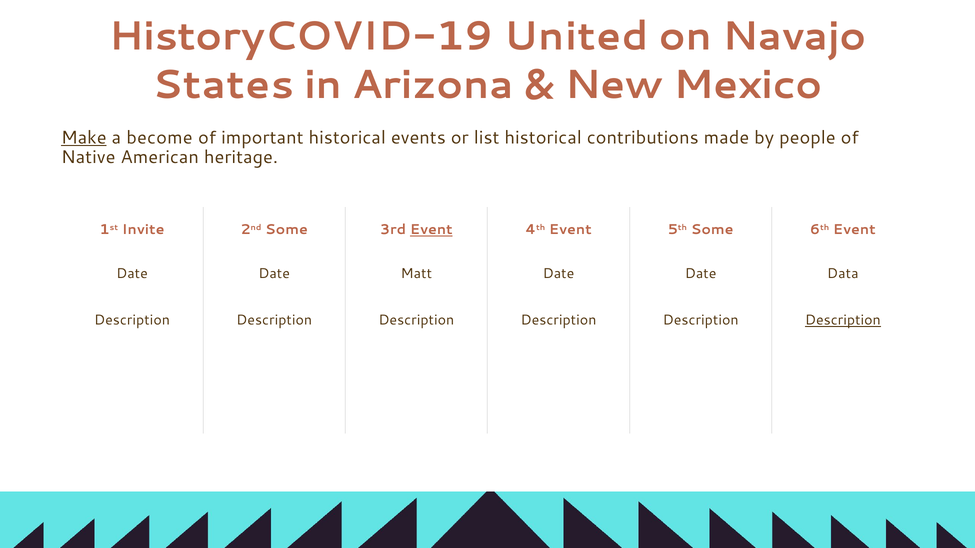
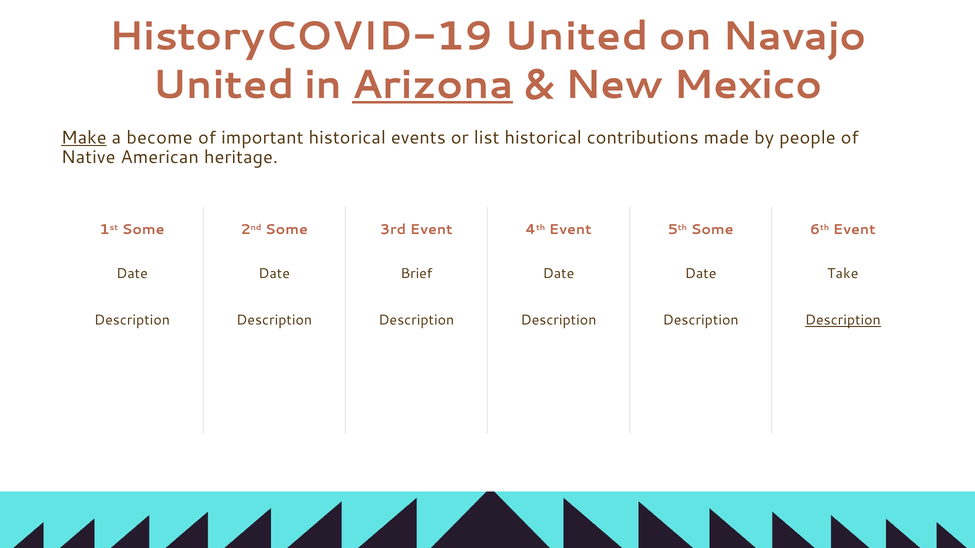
States: States -> United (223, 85)
Arizona underline: none -> present (433, 85)
1st Invite: Invite -> Some (143, 230)
Event underline: present -> none (431, 230)
Matt: Matt -> Brief (416, 274)
Data: Data -> Take (843, 274)
